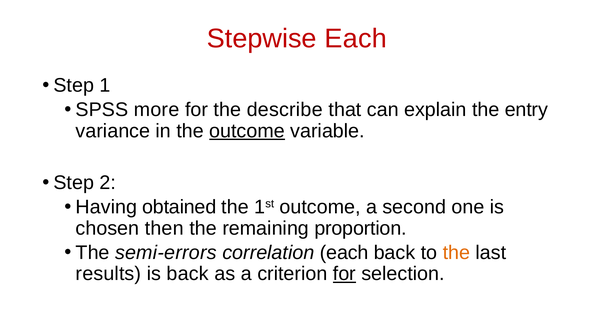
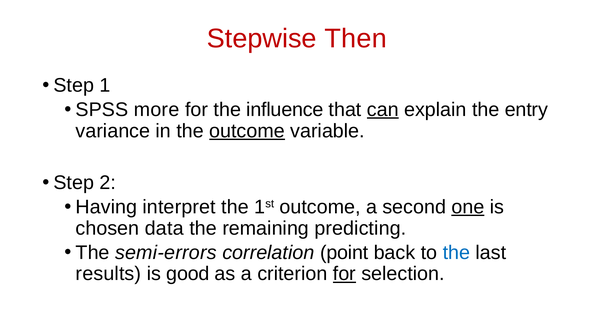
Stepwise Each: Each -> Then (356, 39)
describe: describe -> influence (285, 110)
can underline: none -> present (383, 110)
obtained: obtained -> interpret (179, 207)
one underline: none -> present (468, 207)
then: then -> data (164, 229)
proportion: proportion -> predicting (360, 229)
correlation each: each -> point (344, 253)
the colour: orange -> blue (456, 253)
is back: back -> good (188, 274)
